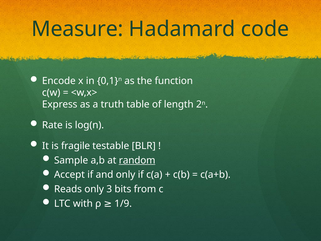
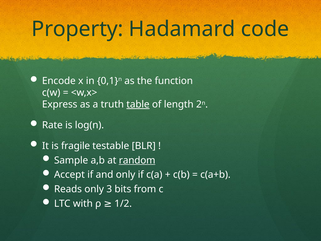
Measure: Measure -> Property (77, 29)
table underline: none -> present (138, 104)
1/9: 1/9 -> 1/2 (123, 203)
